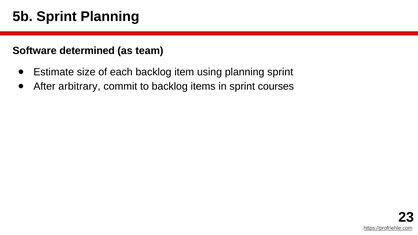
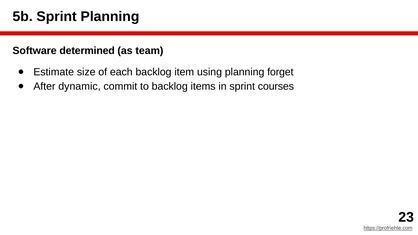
planning sprint: sprint -> forget (280, 72)
arbitrary: arbitrary -> dynamic (79, 86)
